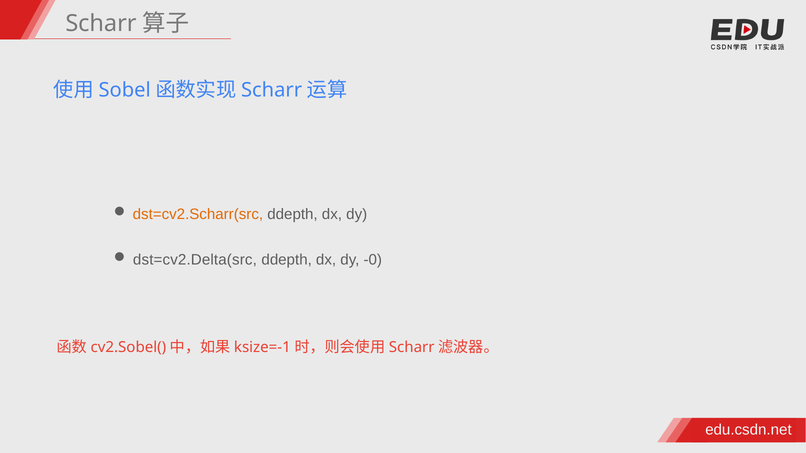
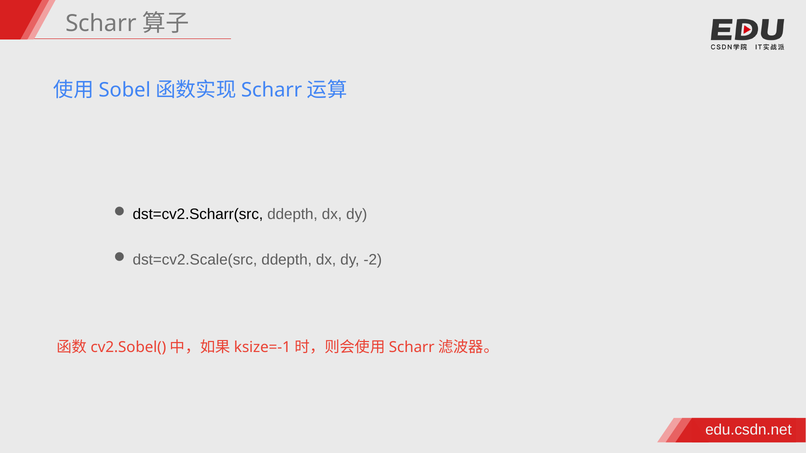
dst=cv2.Scharr(src colour: orange -> black (198, 215)
dst=cv2.Delta(src: dst=cv2.Delta(src -> dst=cv2.Scale(src (195, 260)
-0: -0 -> -2 (373, 260)
